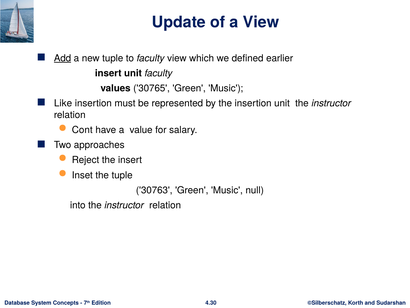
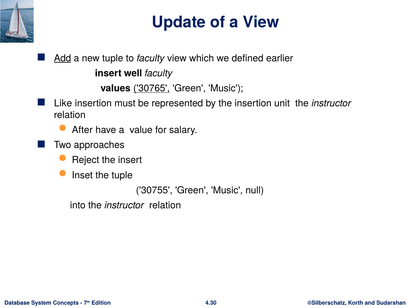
insert unit: unit -> well (133, 73)
30765 underline: none -> present (152, 88)
Cont: Cont -> After (82, 130)
30763: 30763 -> 30755 (154, 190)
